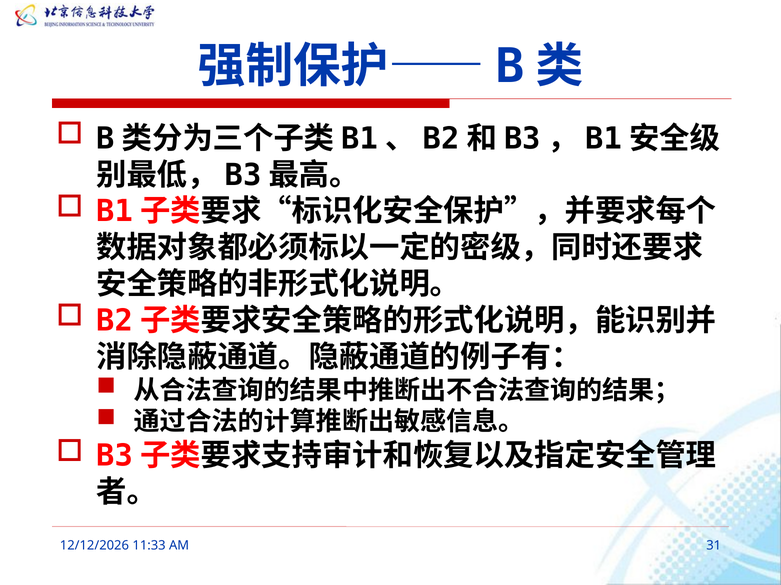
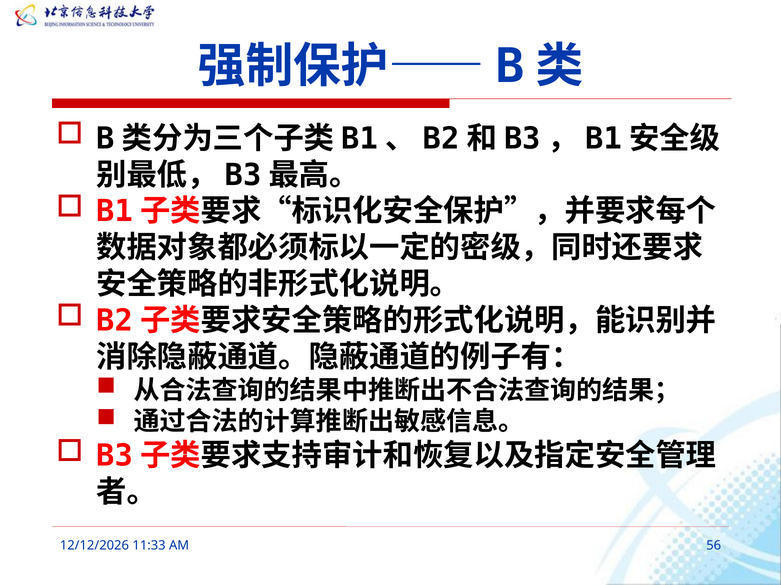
31: 31 -> 56 (714, 546)
